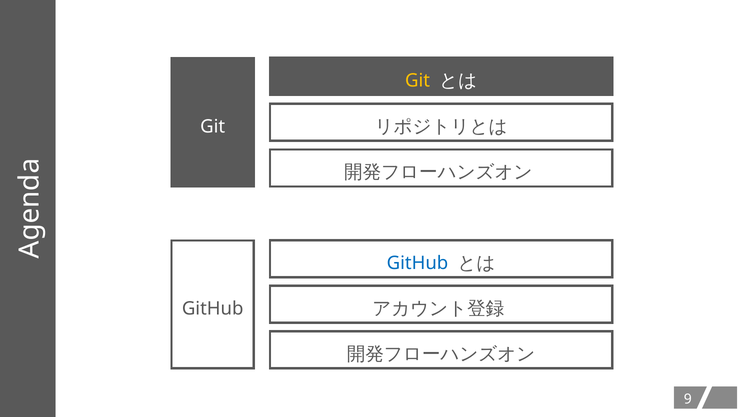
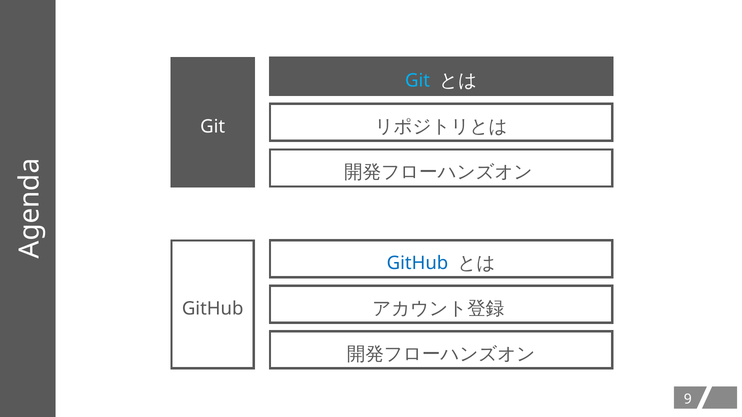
Git colour: yellow -> light blue (418, 81)
